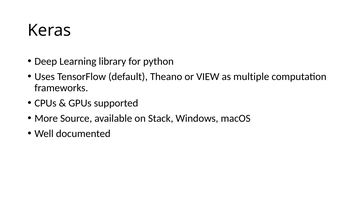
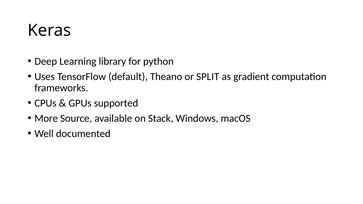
VIEW: VIEW -> SPLIT (208, 77)
multiple: multiple -> gradient (251, 77)
